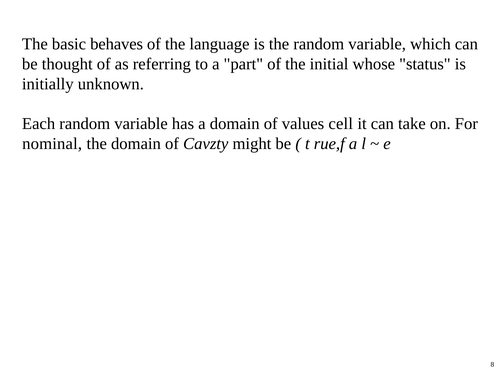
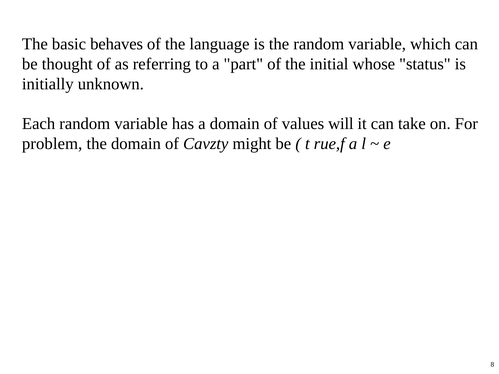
cell: cell -> will (341, 124)
nominal: nominal -> problem (52, 144)
